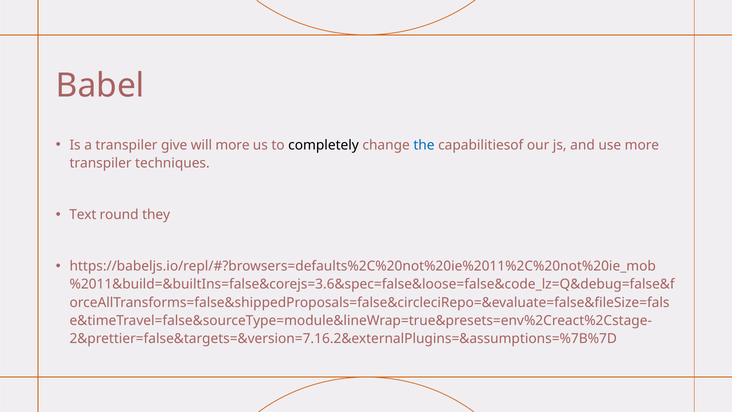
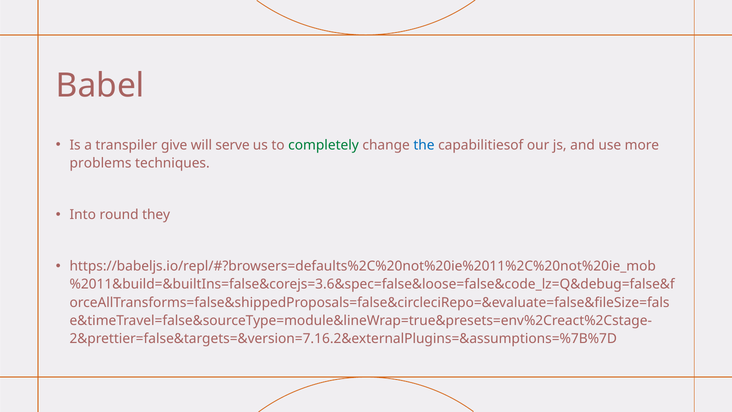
will more: more -> serve (233, 145)
completely colour: black -> green (324, 145)
transpiler: transpiler -> problems (101, 163)
Text: Text -> Into (83, 215)
